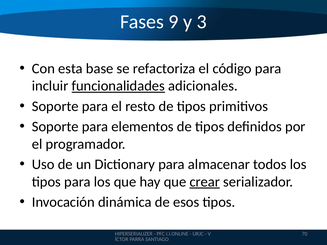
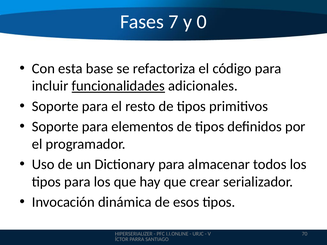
9: 9 -> 7 (173, 22)
3: 3 -> 0 (202, 22)
crear underline: present -> none (205, 182)
